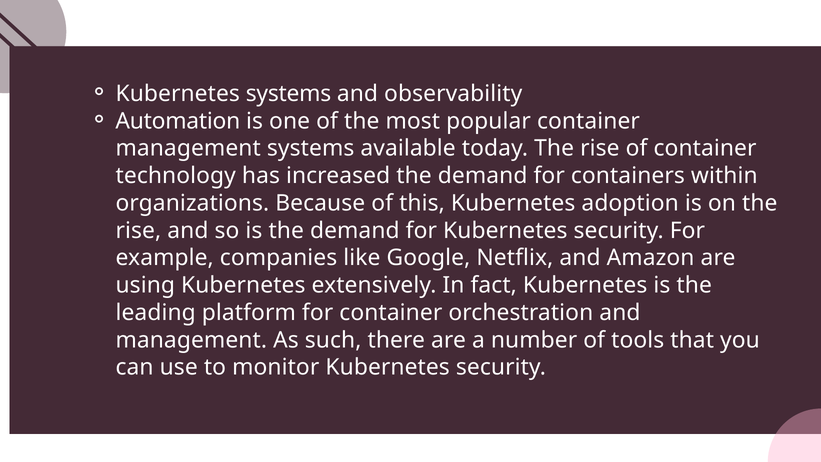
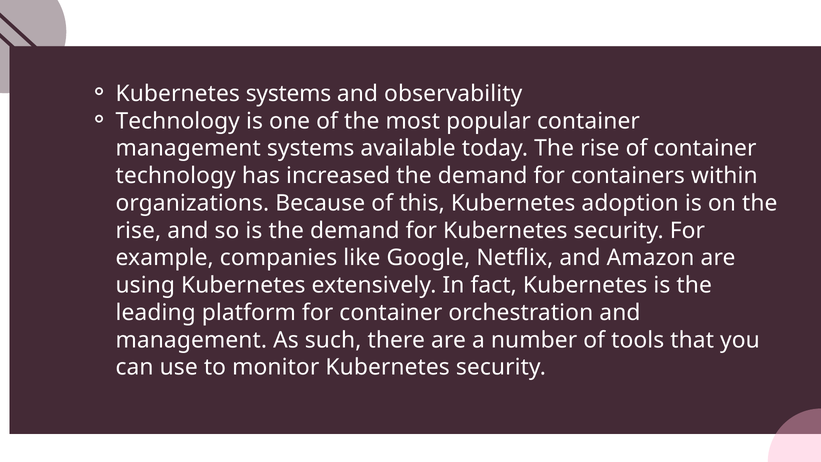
Automation: Automation -> Technology (178, 121)
